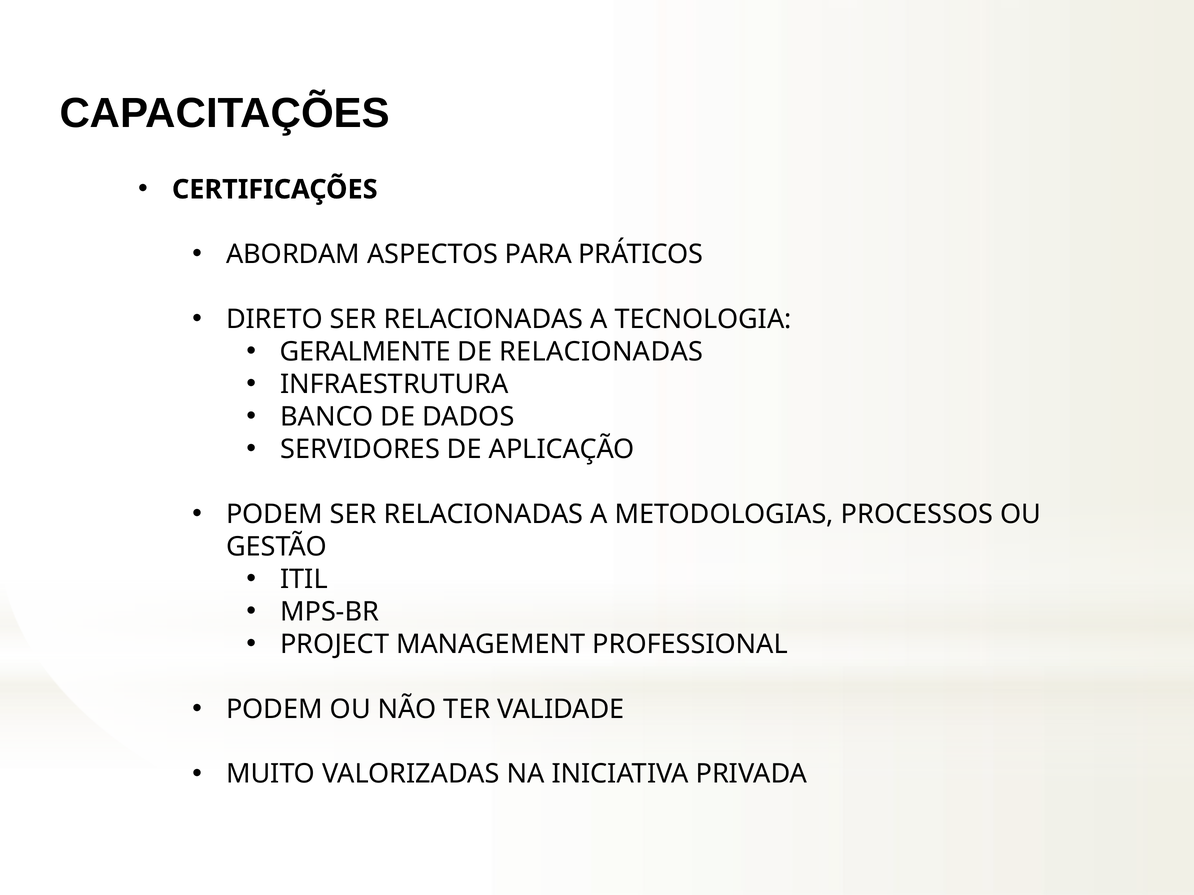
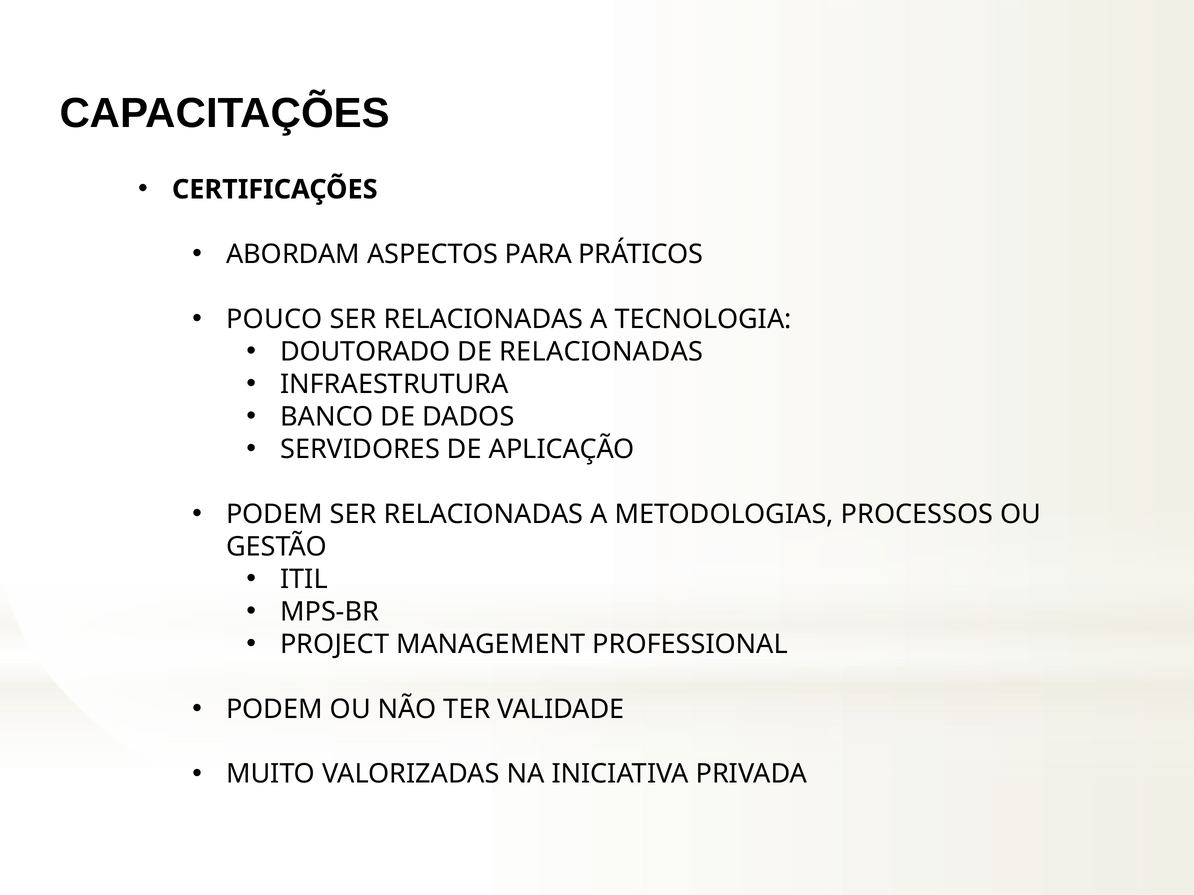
DIRETO: DIRETO -> POUCO (274, 320)
GERALMENTE: GERALMENTE -> DOUTORADO (365, 352)
